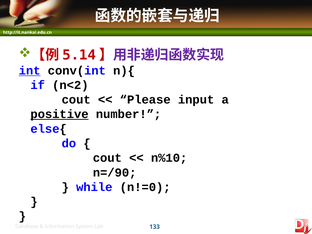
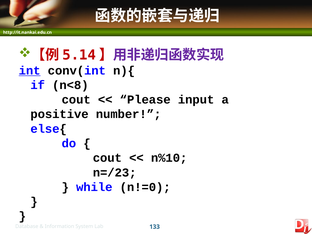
n<2: n<2 -> n<8 (70, 85)
positive underline: present -> none (59, 114)
n=/90: n=/90 -> n=/23 (115, 173)
